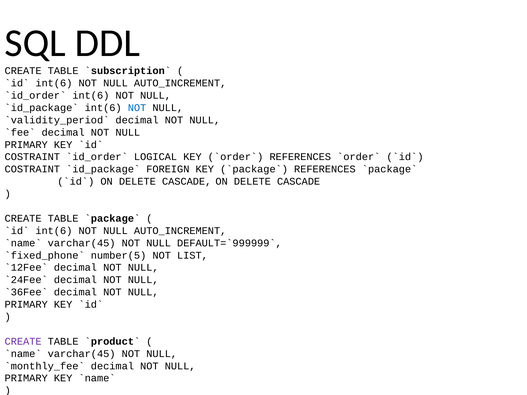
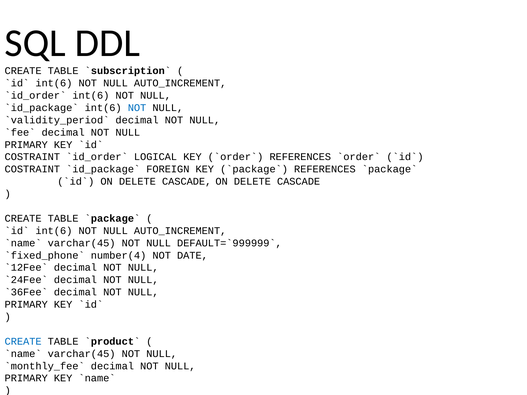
number(5: number(5 -> number(4 (119, 255)
LIST: LIST -> DATE (192, 255)
CREATE colour: purple -> blue (23, 342)
